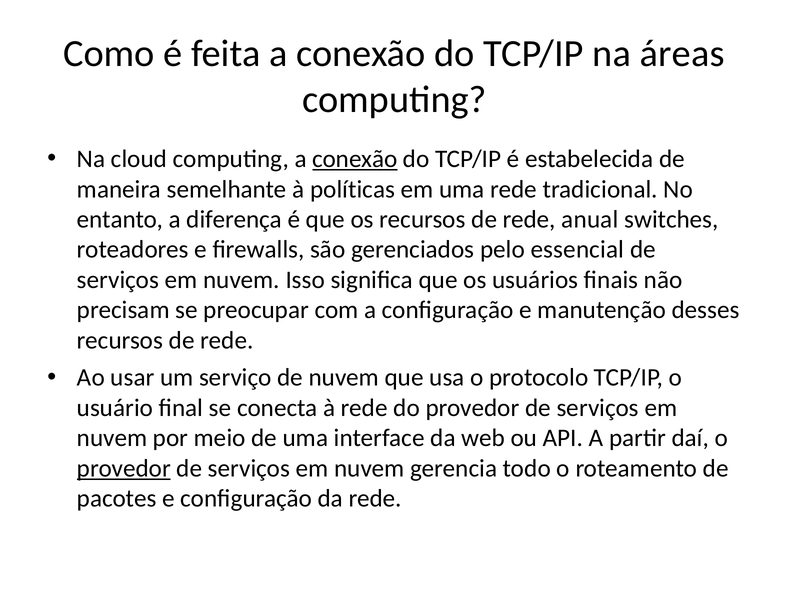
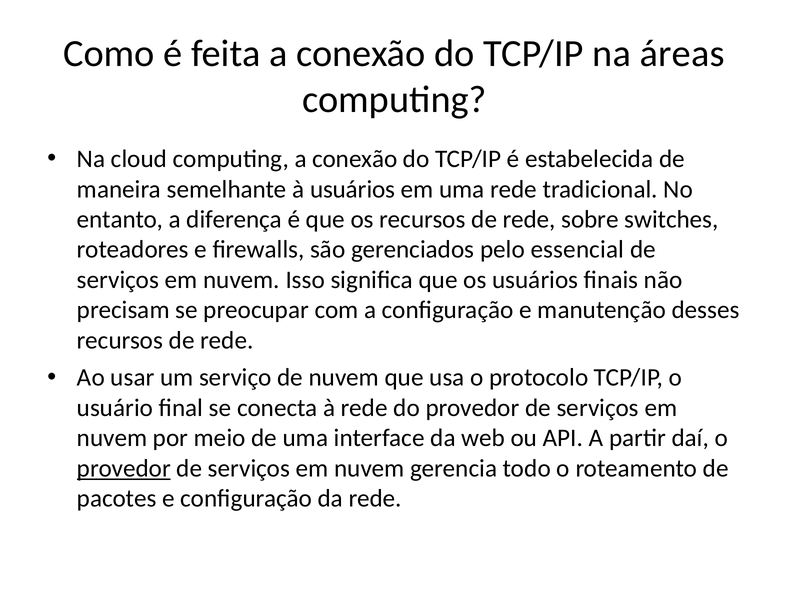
conexão underline: present -> none (355, 159)
à políticas: políticas -> usuários (353, 189)
anual: anual -> sobre (590, 219)
